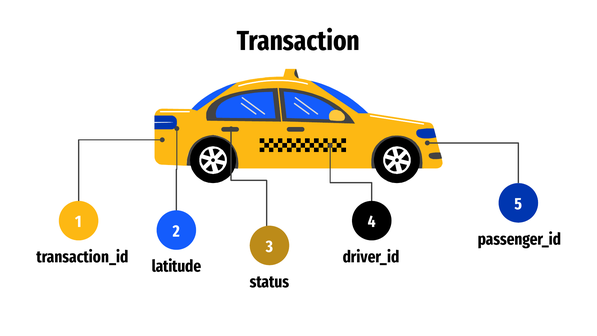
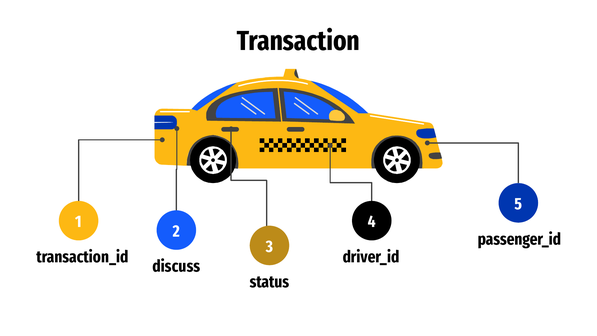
latitude: latitude -> discuss (176, 266)
